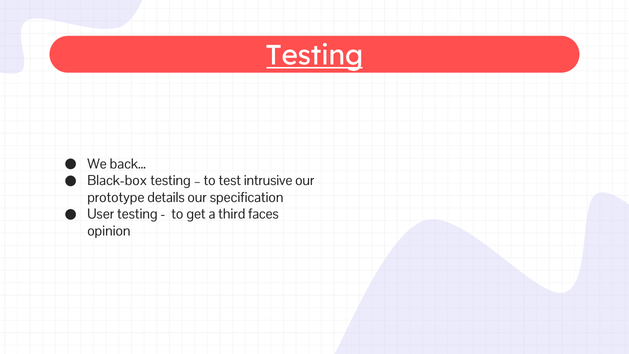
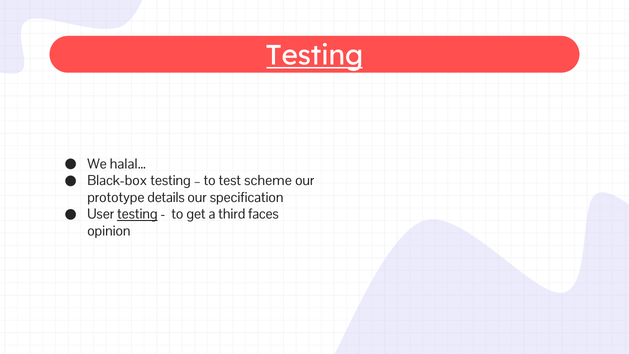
back…: back… -> halal… (128, 164)
intrusive: intrusive -> scheme (268, 181)
testing underline: none -> present (137, 214)
